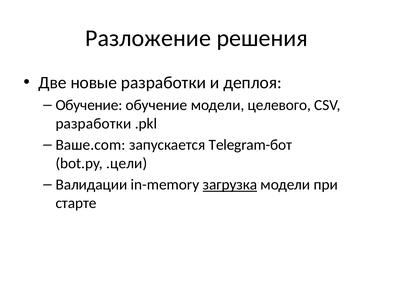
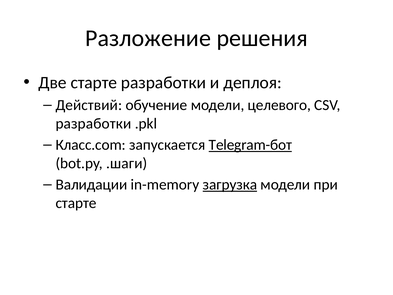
Две новые: новые -> старте (94, 82)
Обучение: Обучение -> Действий (89, 105)
Ваше.com: Ваше.com -> Класс.com (91, 145)
Telegram-бот underline: none -> present (250, 145)
.цели: .цели -> .шаги (127, 163)
